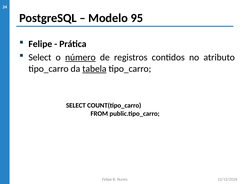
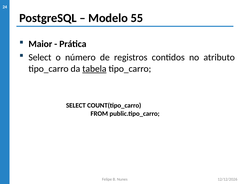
95: 95 -> 55 (137, 18)
Felipe: Felipe -> Maior (40, 44)
número underline: present -> none (80, 57)
